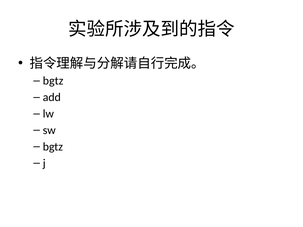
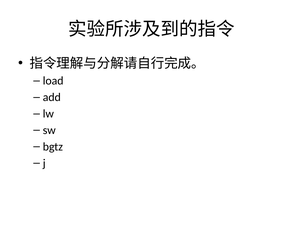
bgtz: bgtz -> load (53, 81)
